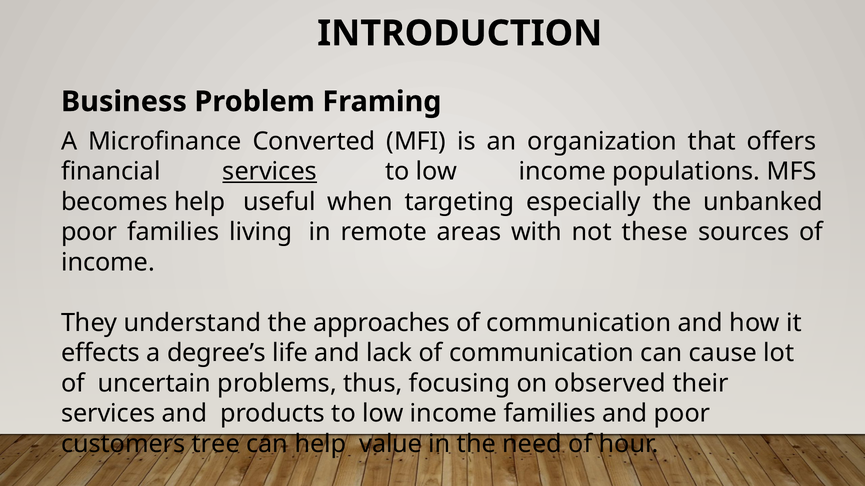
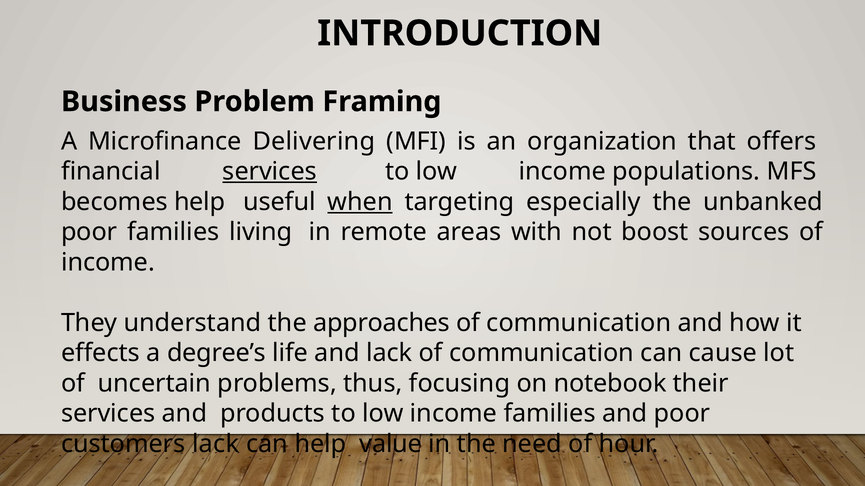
Converted: Converted -> Delivering (314, 141)
when underline: none -> present (360, 202)
these: these -> boost (655, 232)
observed: observed -> notebook (610, 384)
customers tree: tree -> lack (216, 444)
